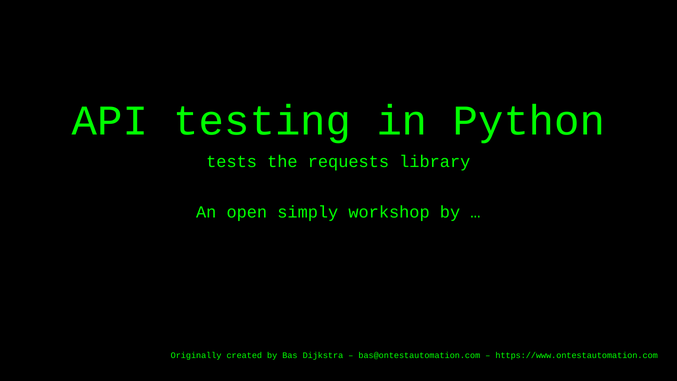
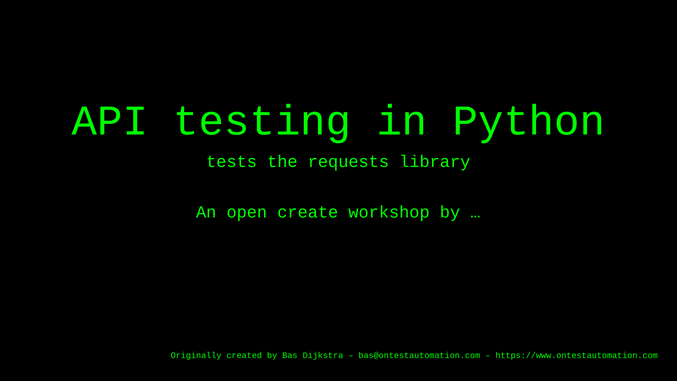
simply: simply -> create (308, 212)
